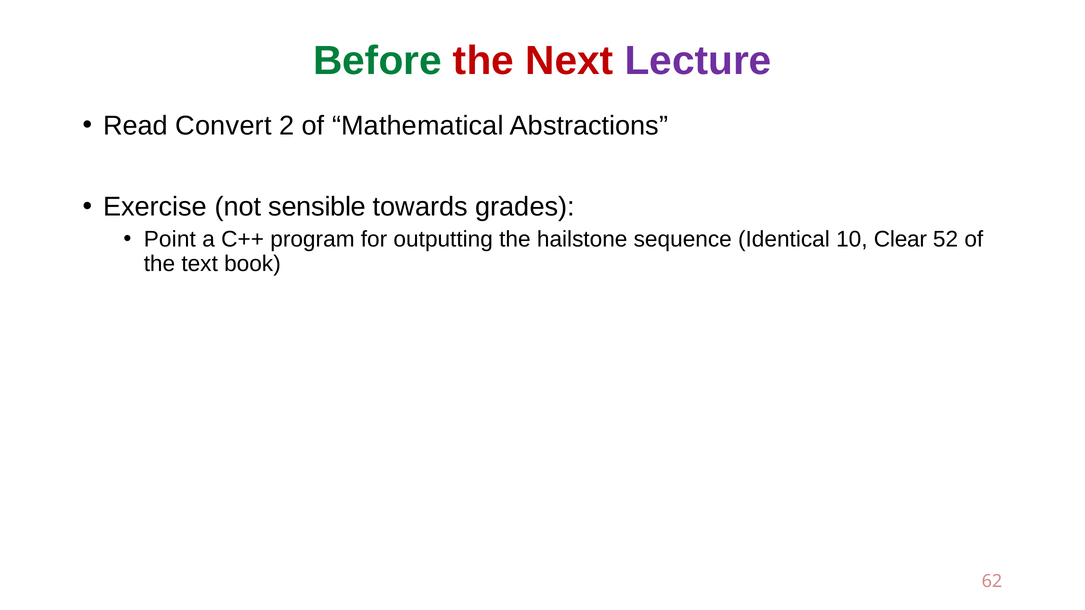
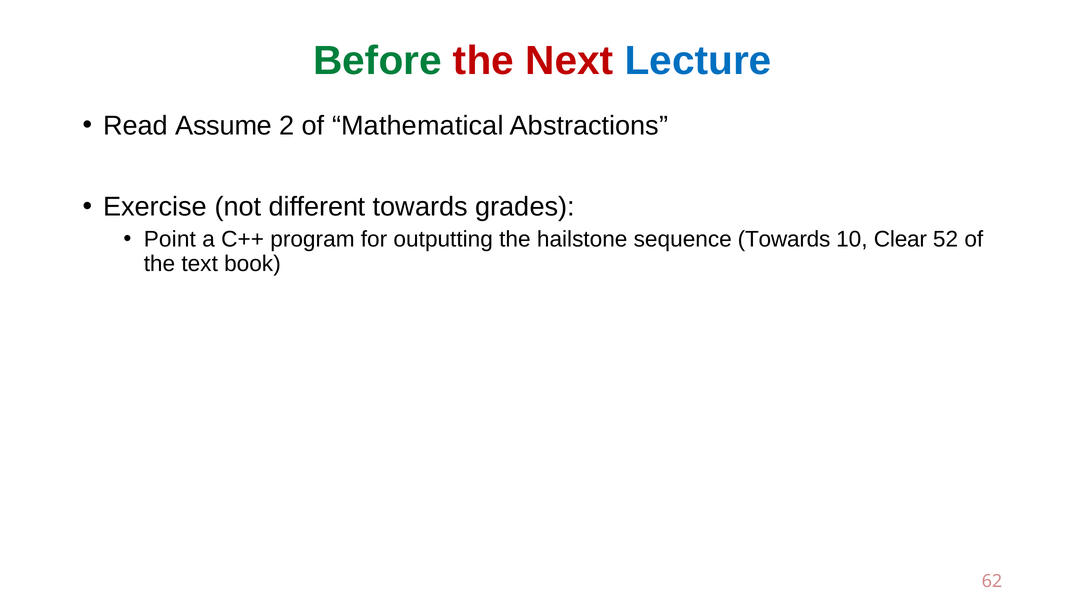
Lecture colour: purple -> blue (698, 61)
Convert: Convert -> Assume (224, 126)
sensible: sensible -> different (317, 207)
sequence Identical: Identical -> Towards (784, 239)
